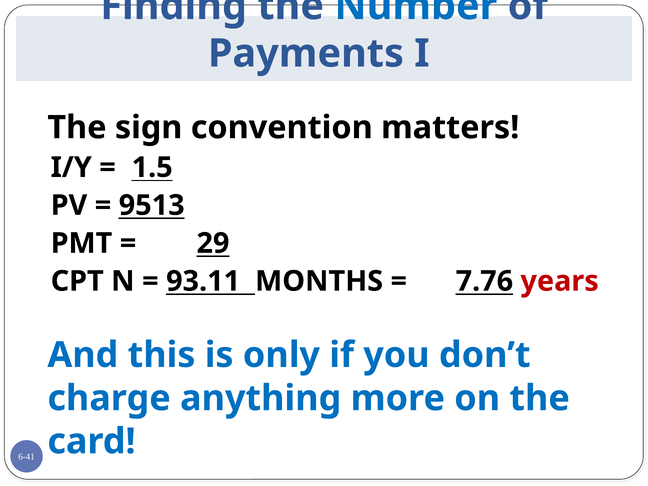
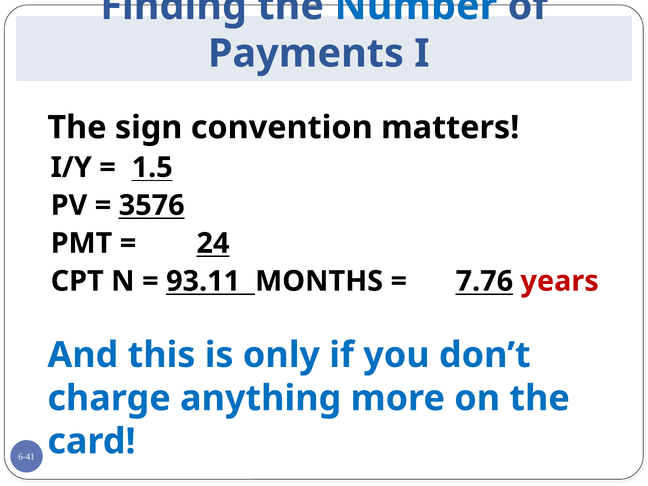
9513: 9513 -> 3576 (152, 205)
29: 29 -> 24 (213, 243)
